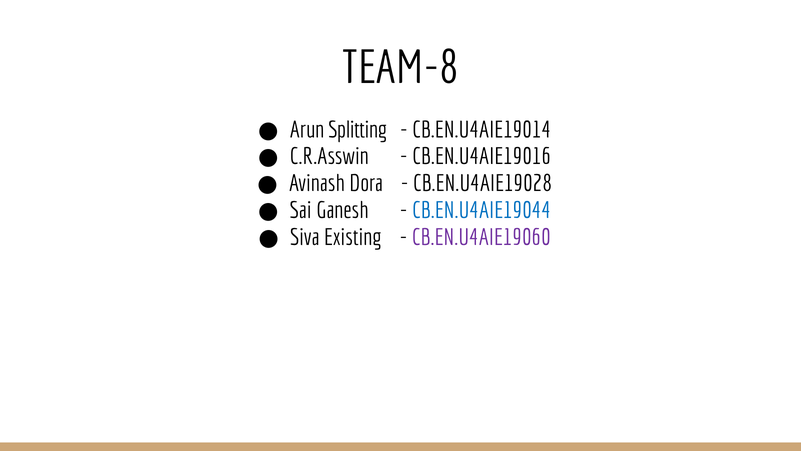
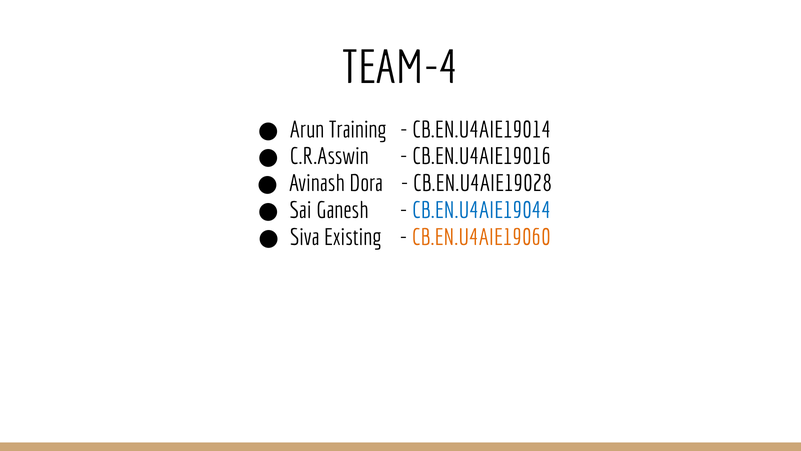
TEAM-8: TEAM-8 -> TEAM-4 (400, 68)
Splitting: Splitting -> Training (358, 130)
CB.EN.U4AIE19060 colour: purple -> orange (481, 237)
